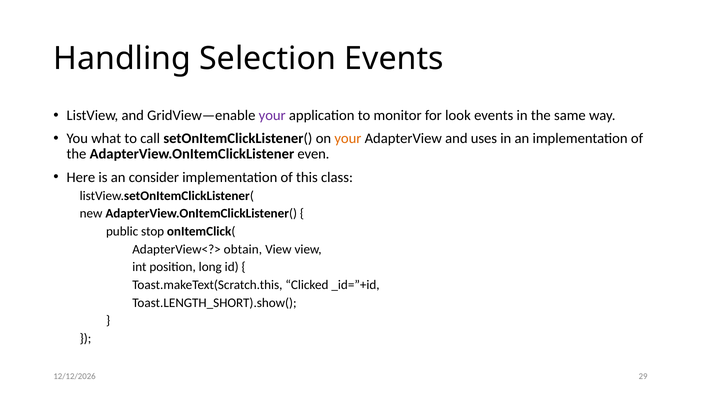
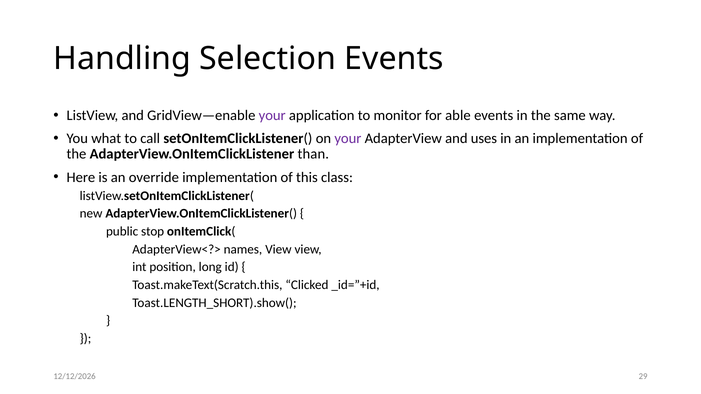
look: look -> able (458, 115)
your colour: orange -> purple (348, 138)
even: even -> than (313, 154)
consider: consider -> override (154, 177)
obtain: obtain -> names (243, 249)
